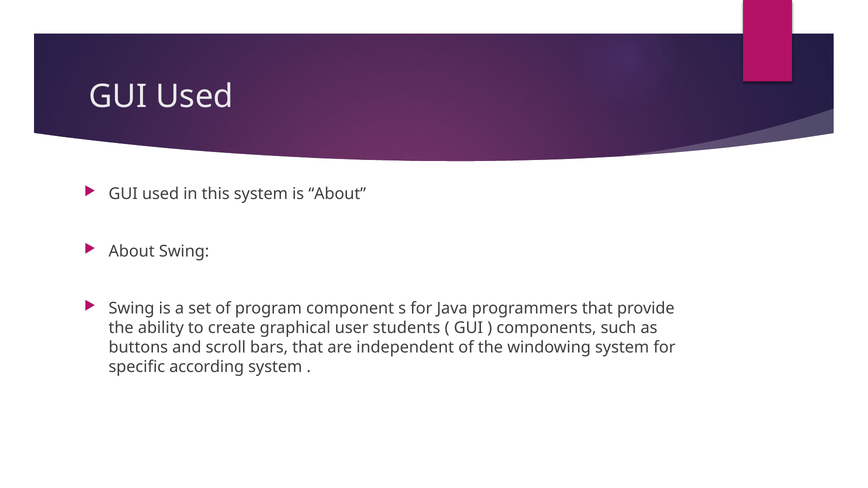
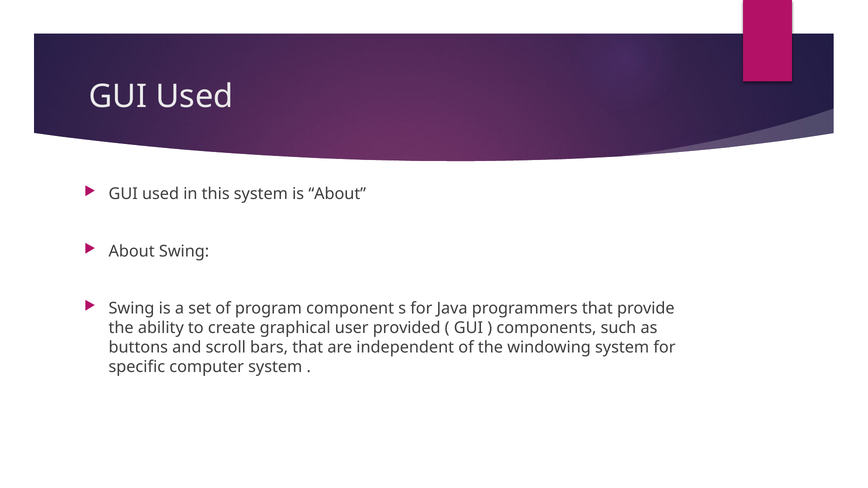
students: students -> provided (407, 328)
according: according -> computer (207, 367)
